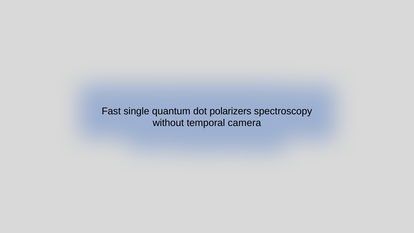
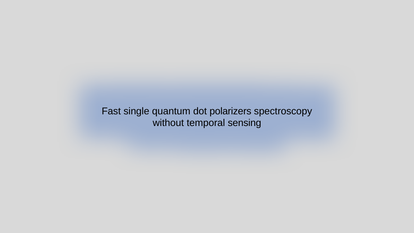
camera: camera -> sensing (245, 123)
